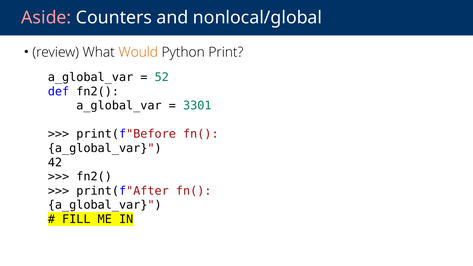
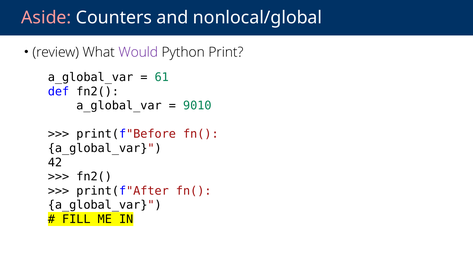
Would colour: orange -> purple (138, 52)
52: 52 -> 61 (162, 77)
3301: 3301 -> 9010 (197, 106)
